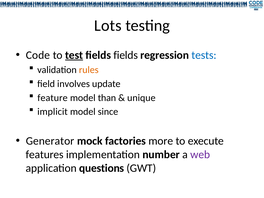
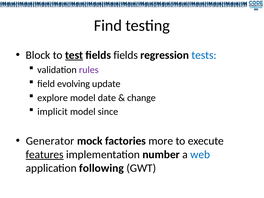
Lots: Lots -> Find (108, 26)
Code: Code -> Block (38, 55)
rules colour: orange -> purple (89, 70)
involves: involves -> evolving (74, 84)
feature: feature -> explore (53, 98)
than: than -> date (107, 98)
unique: unique -> change (141, 98)
features underline: none -> present (45, 155)
web colour: purple -> blue (200, 155)
questions: questions -> following (102, 168)
